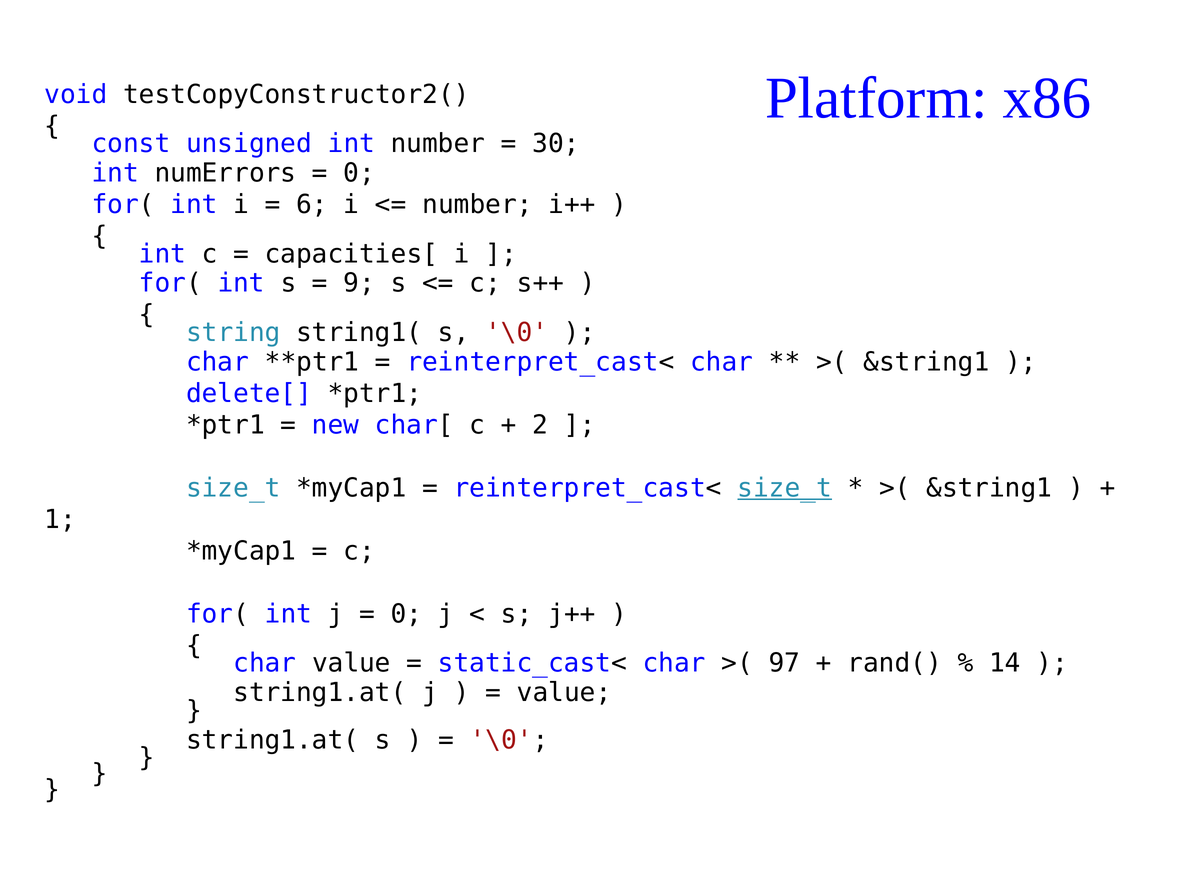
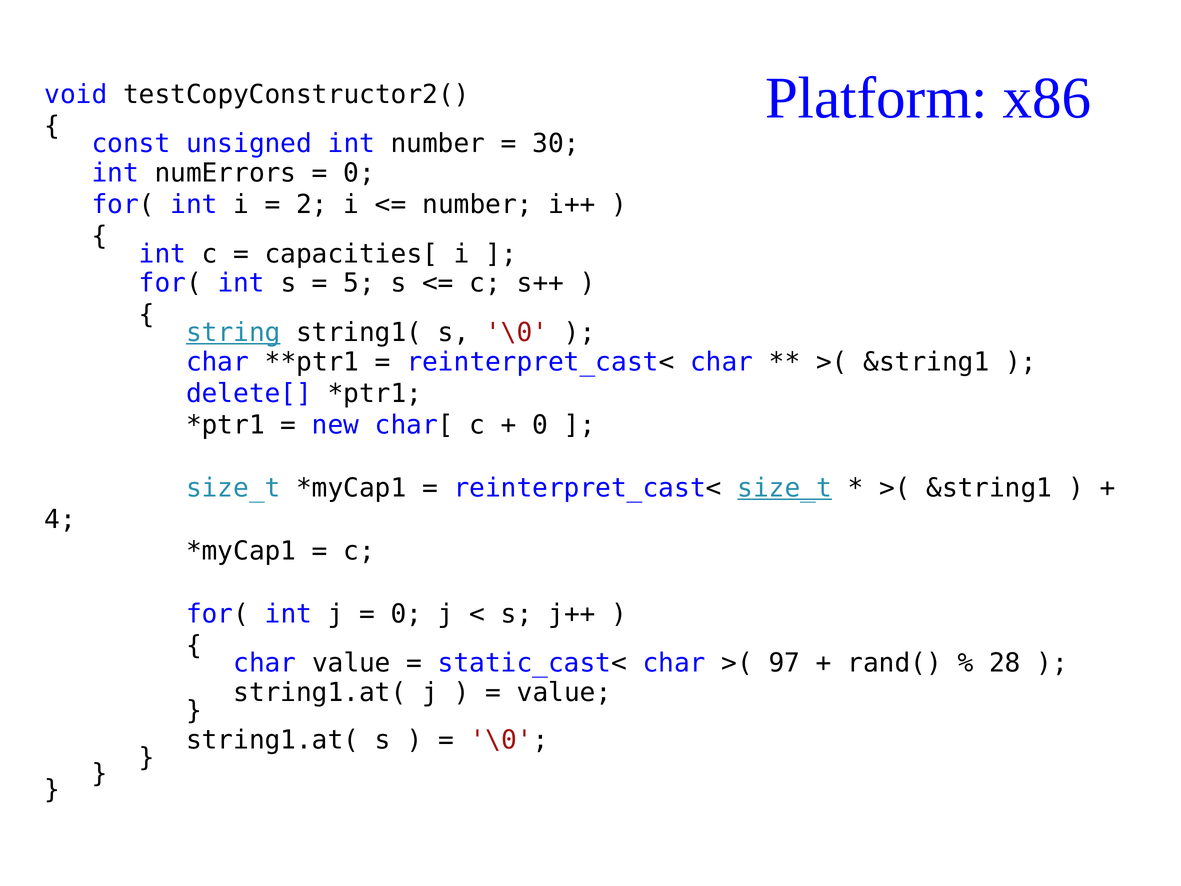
6: 6 -> 2 (312, 205)
9: 9 -> 5 (359, 283)
string underline: none -> present (233, 333)
2: 2 -> 0 (540, 425)
1: 1 -> 4 (60, 519)
14: 14 -> 28 (1005, 663)
